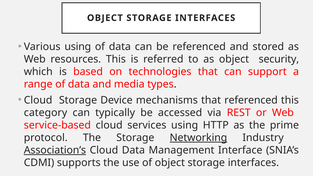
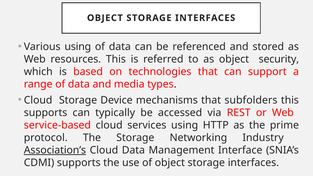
that referenced: referenced -> subfolders (251, 100)
category: category -> supports (46, 113)
Networking underline: present -> none (198, 138)
